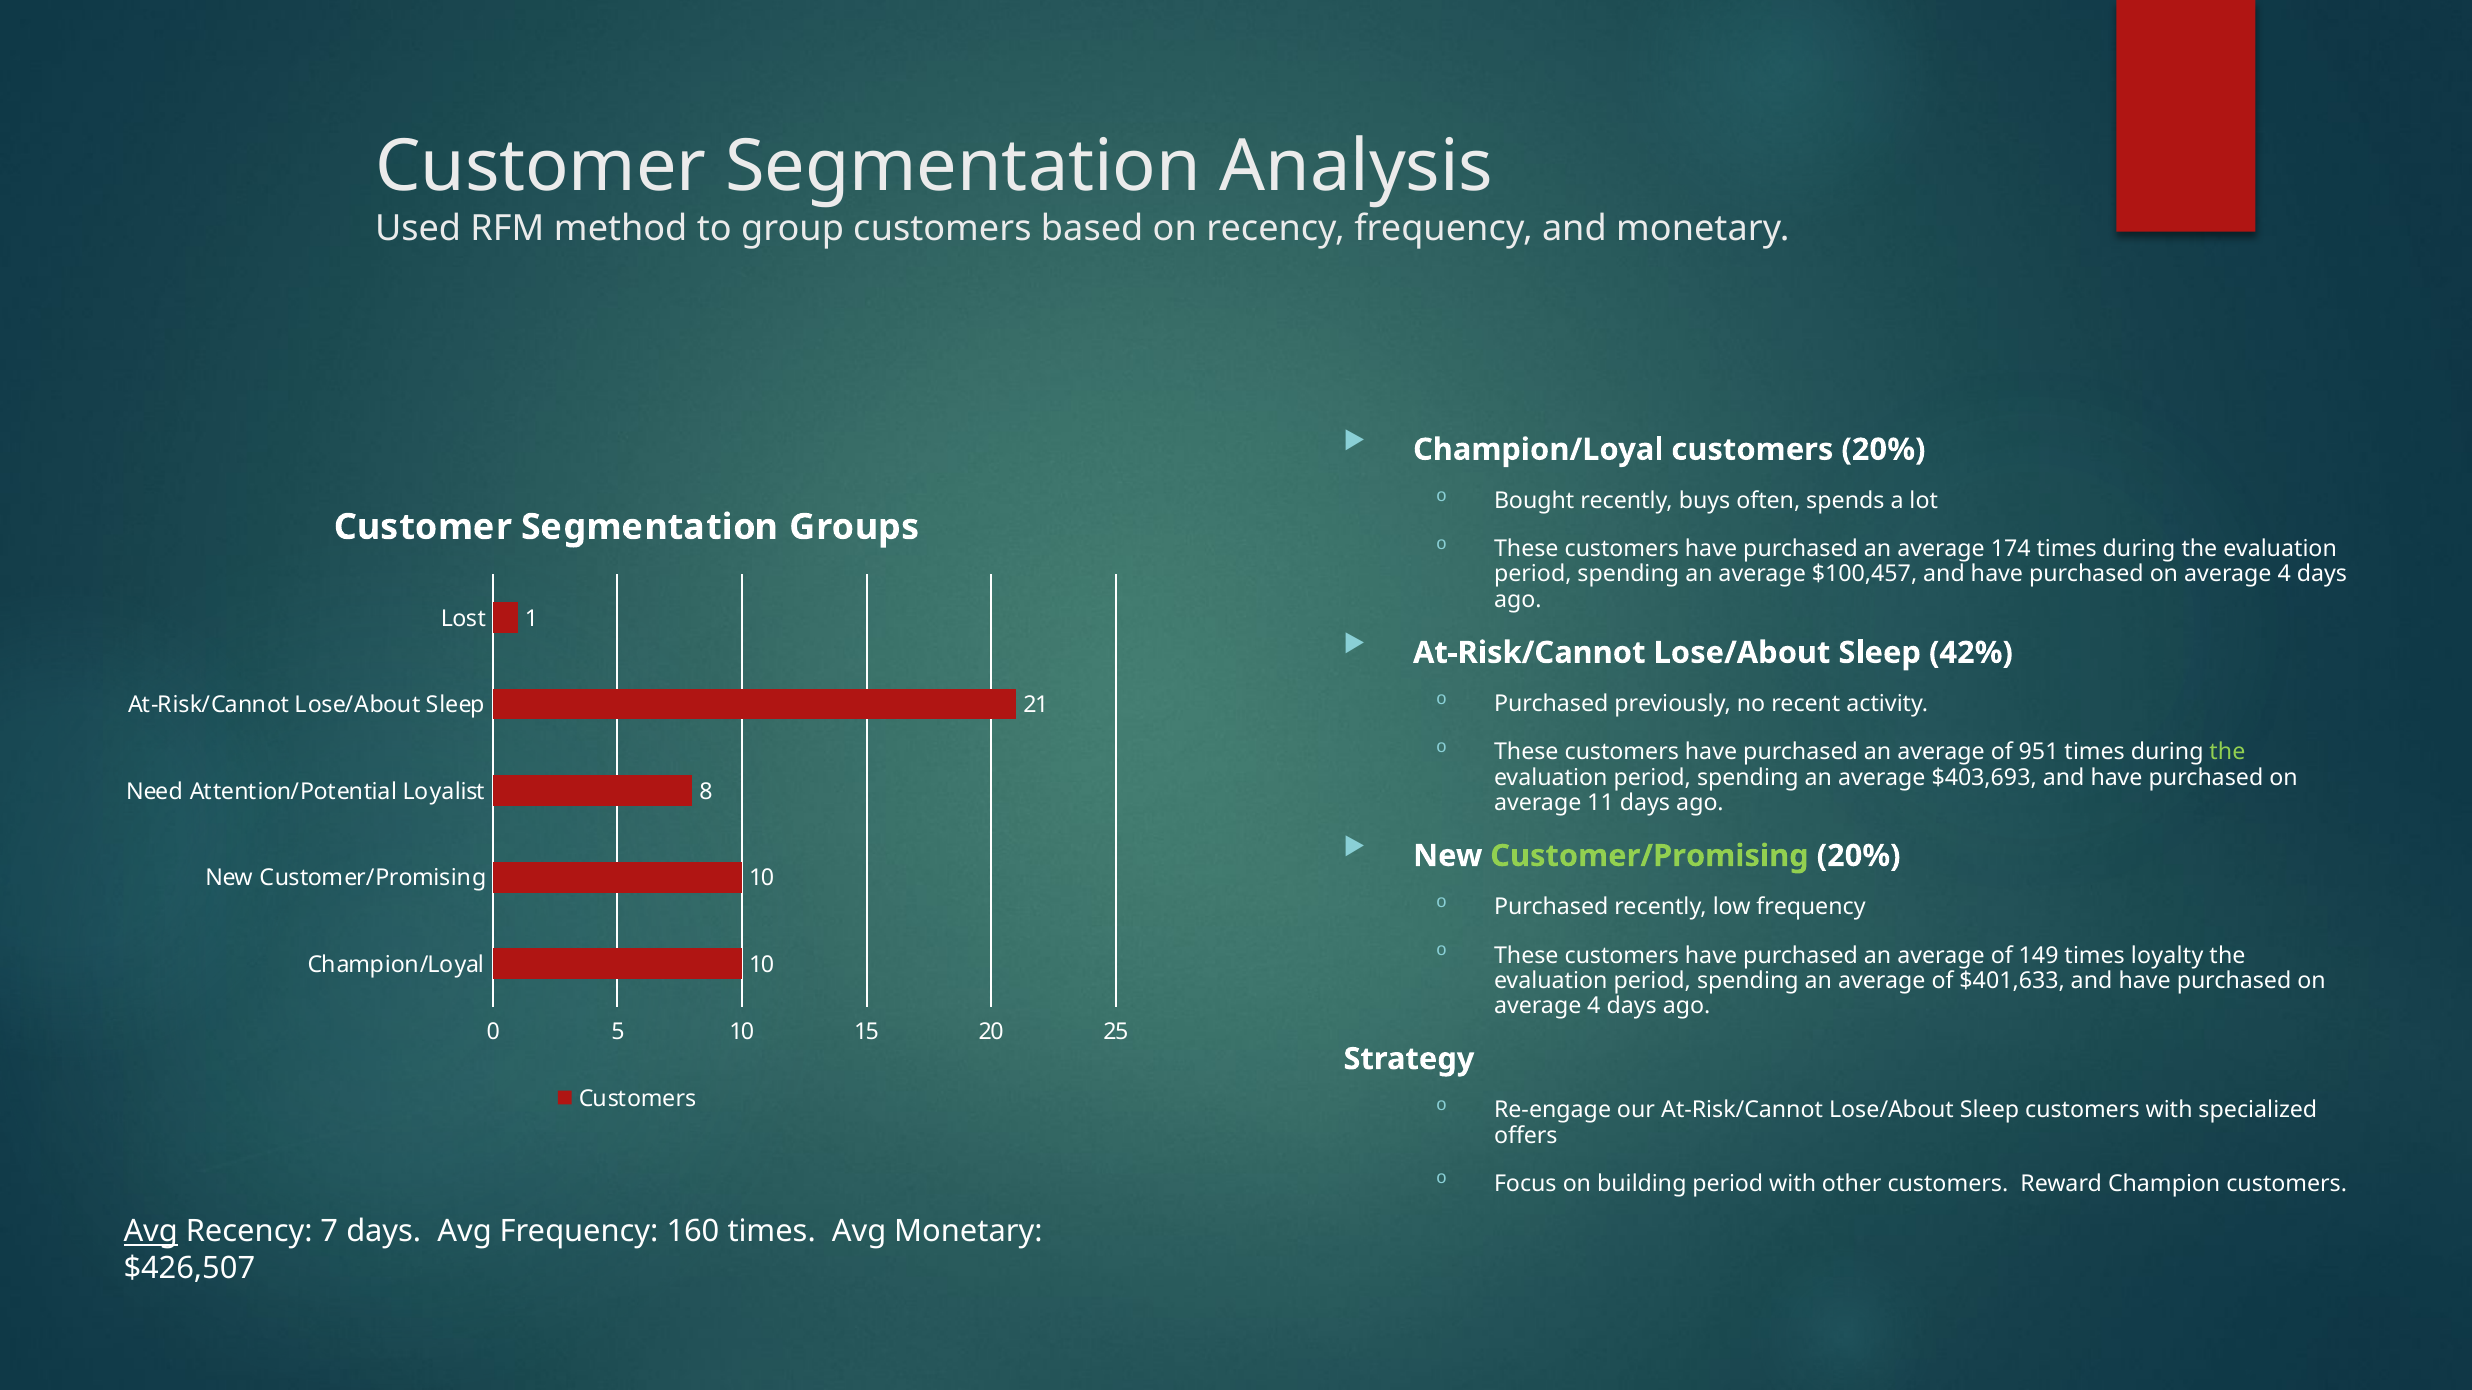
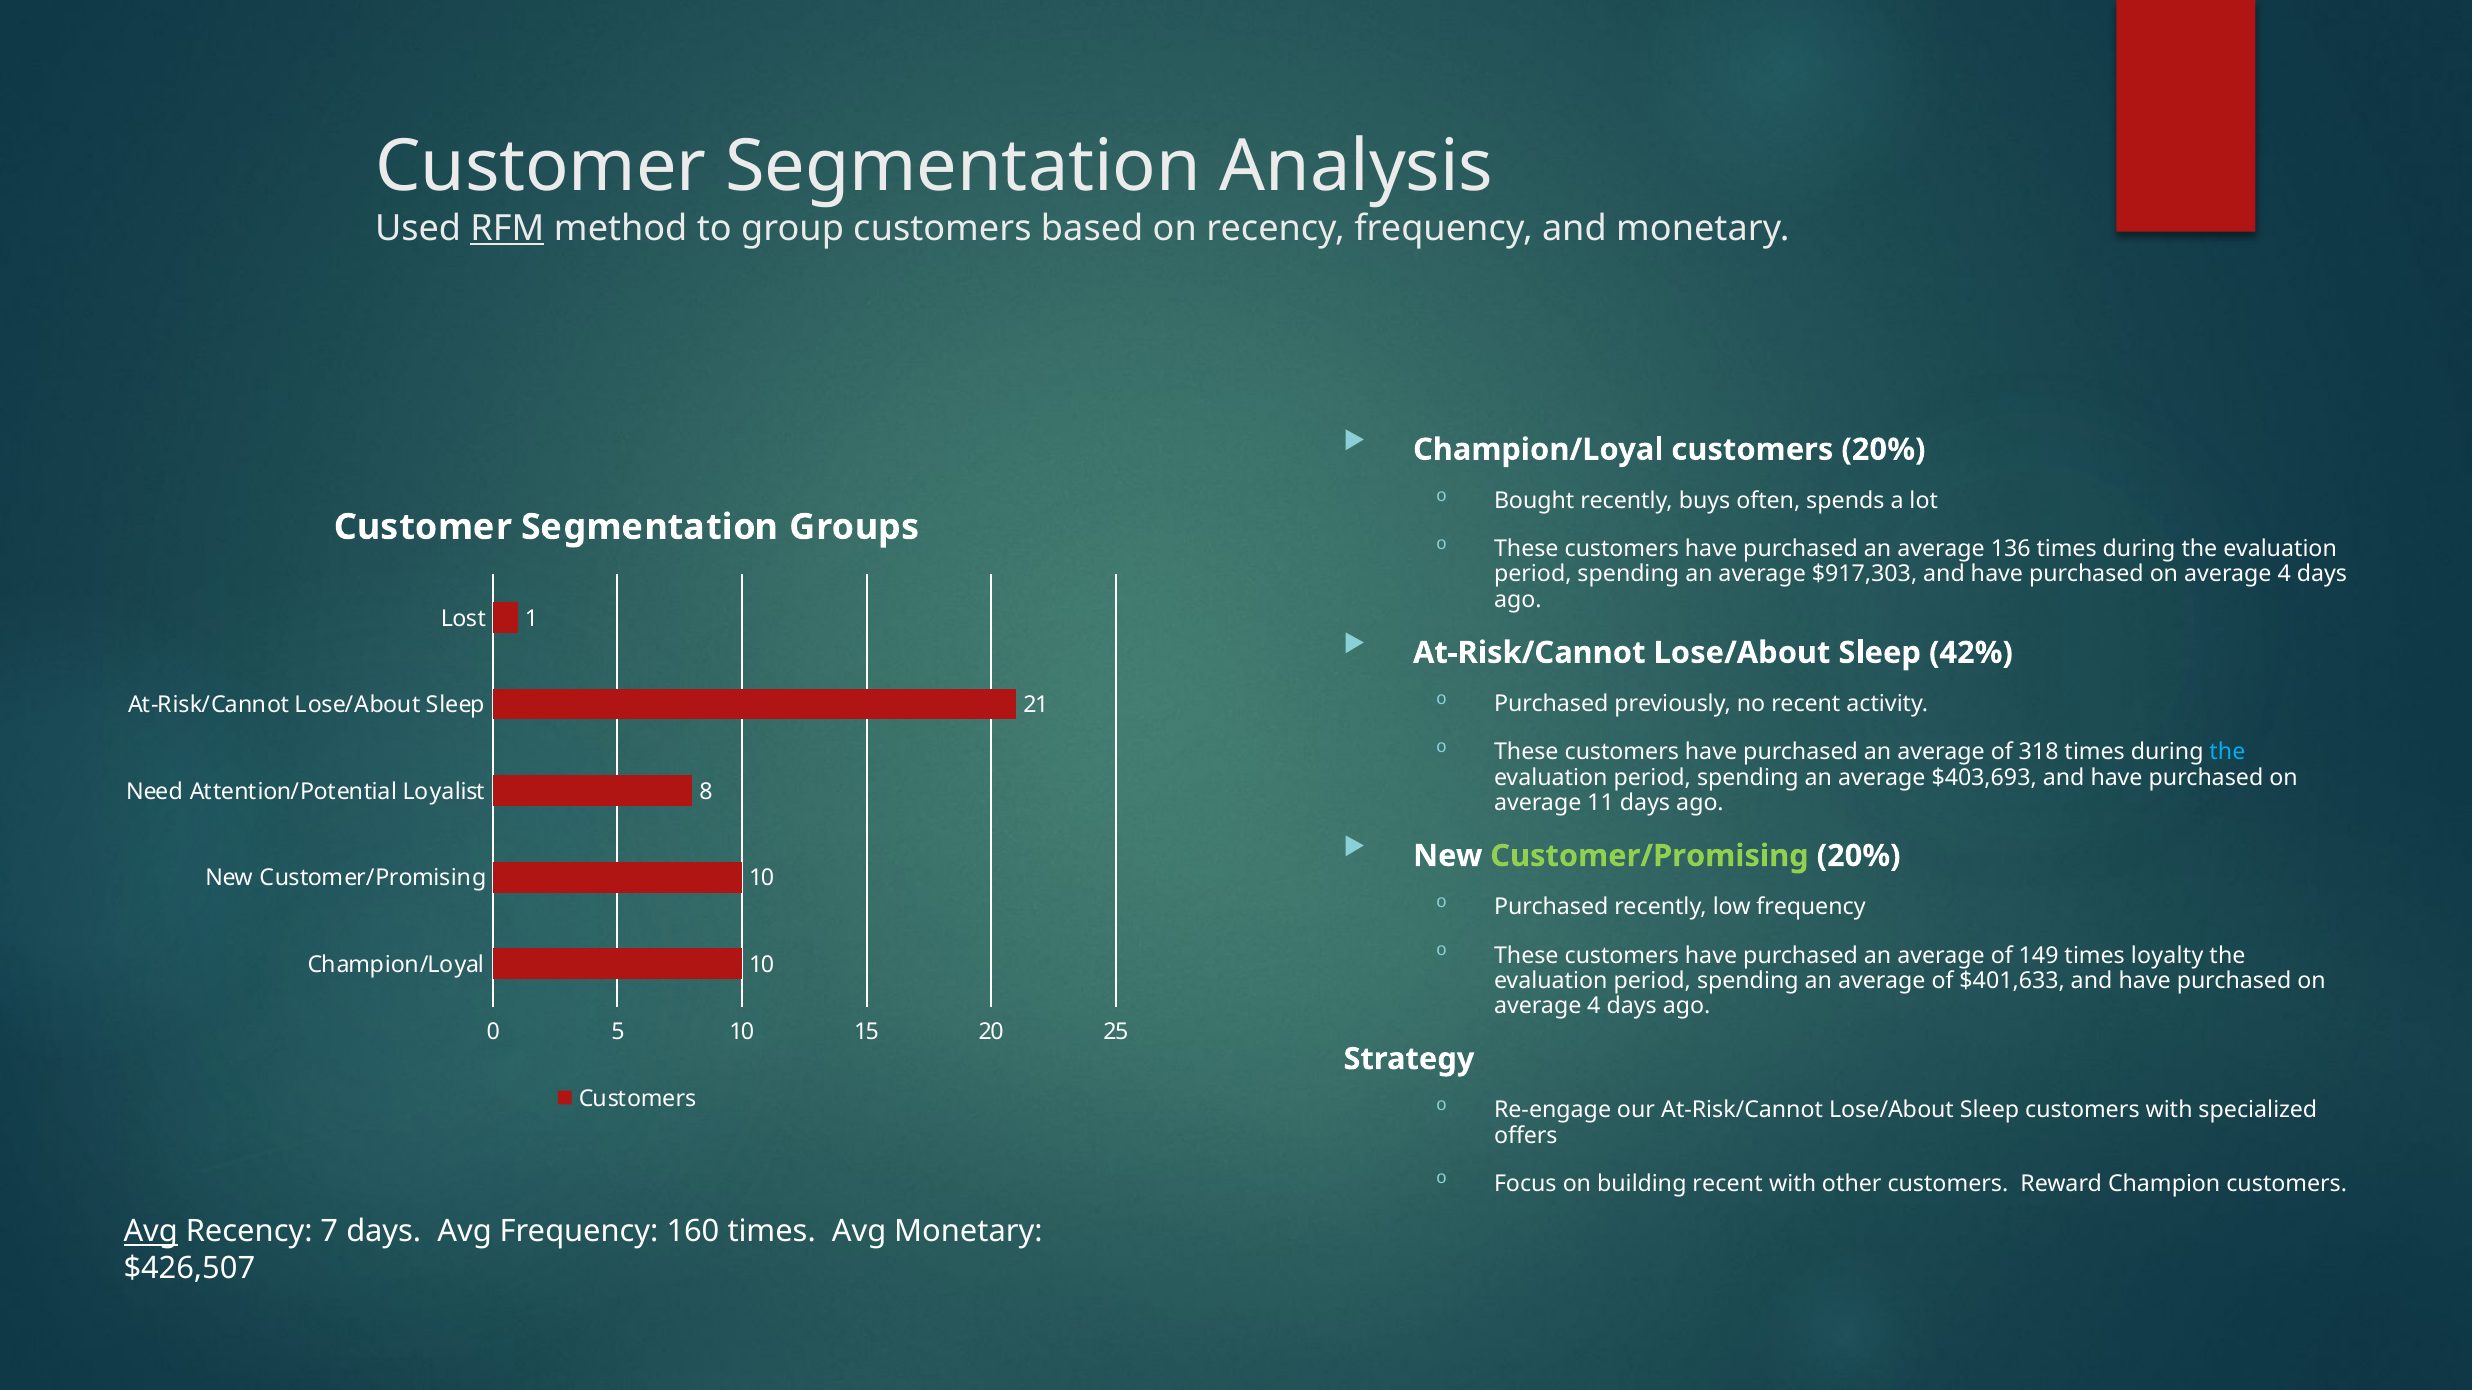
RFM underline: none -> present (507, 229)
174: 174 -> 136 (2011, 549)
$100,457: $100,457 -> $917,303 (1865, 574)
951: 951 -> 318 (2039, 753)
the colour: light green -> light blue (2227, 753)
building period: period -> recent (1728, 1184)
